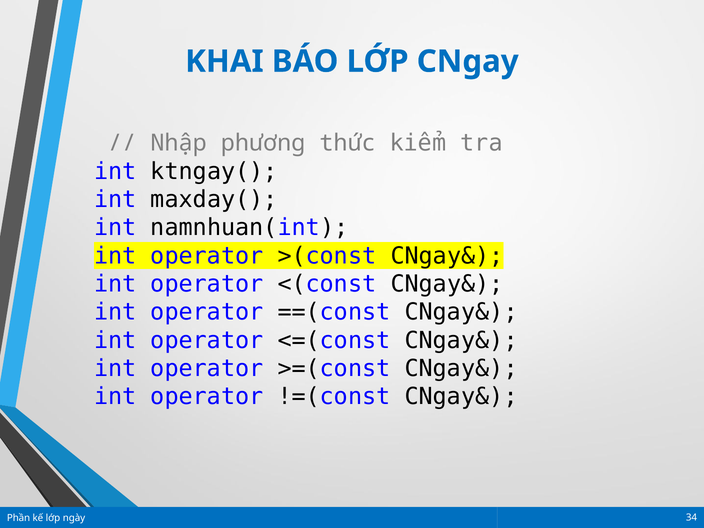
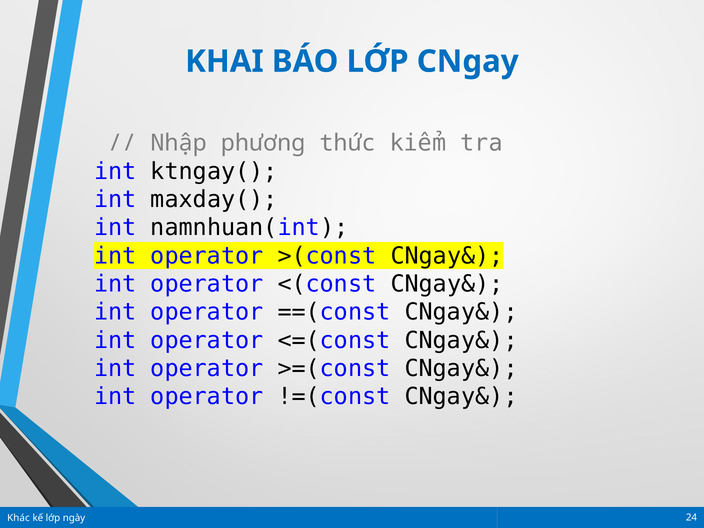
Phần: Phần -> Khác (18, 518)
34: 34 -> 24 (692, 517)
